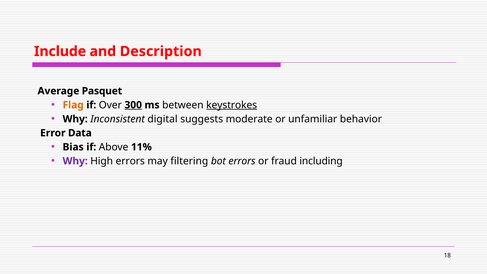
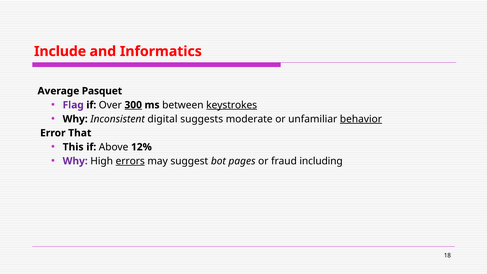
Description: Description -> Informatics (161, 51)
Flag colour: orange -> purple (73, 105)
behavior underline: none -> present (361, 119)
Data: Data -> That (80, 133)
Bias: Bias -> This (73, 147)
11%: 11% -> 12% (141, 147)
errors underline: none -> present (130, 161)
filtering: filtering -> suggest (189, 161)
bot errors: errors -> pages (242, 161)
